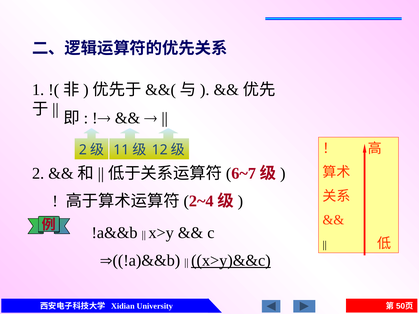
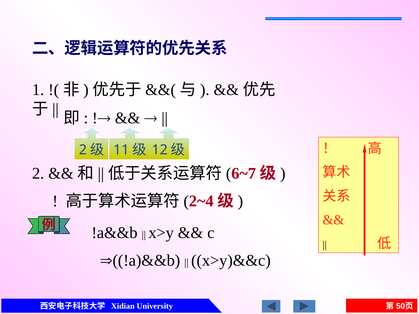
x>y)&&c underline: present -> none (231, 261)
